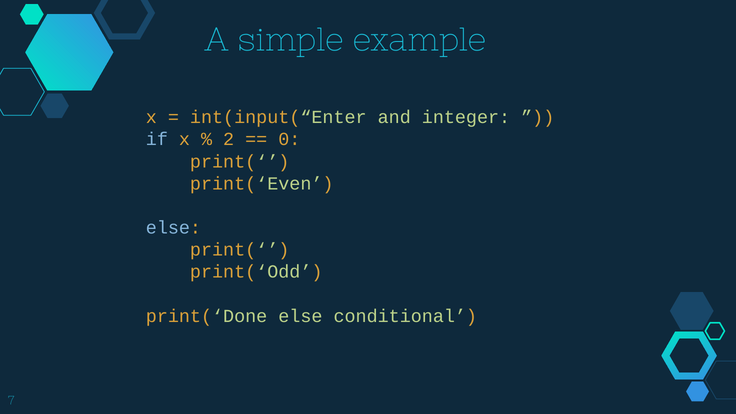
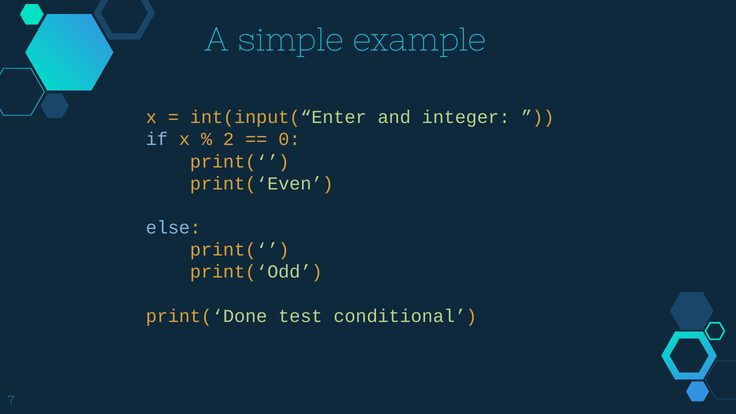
print(‘Done else: else -> test (300, 316)
